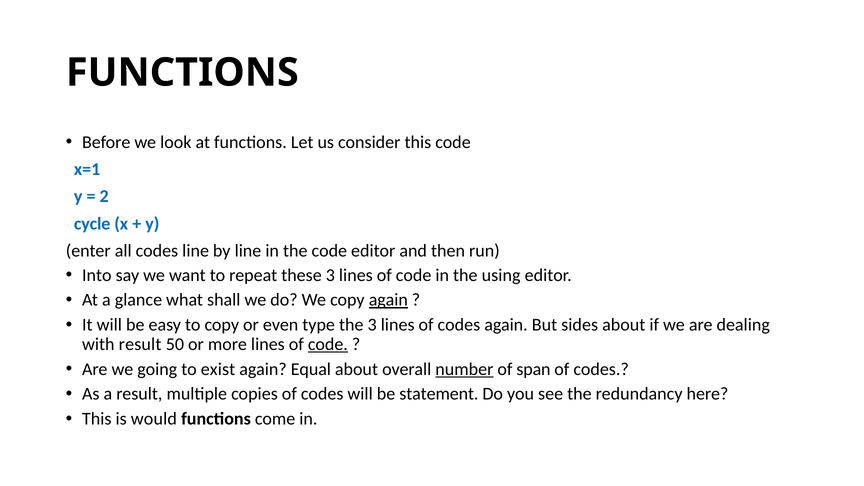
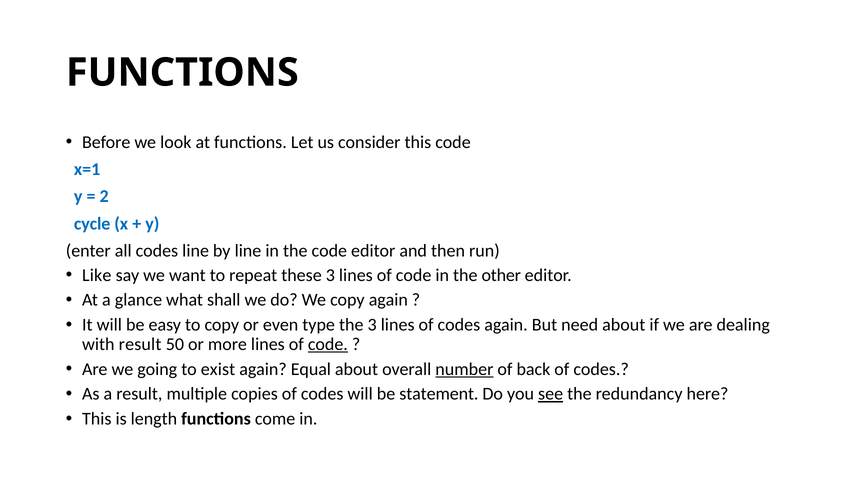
Into: Into -> Like (97, 275)
using: using -> other (501, 275)
again underline: present -> none (388, 300)
sides: sides -> need (580, 325)
span: span -> back (533, 369)
see underline: none -> present (551, 394)
would: would -> length (154, 419)
